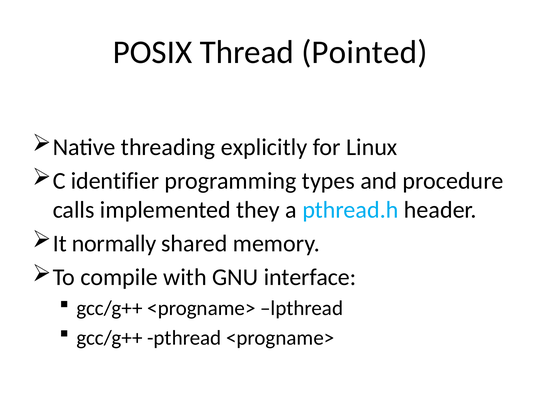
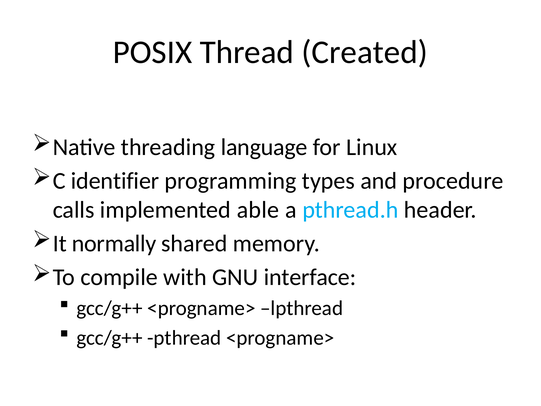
Pointed: Pointed -> Created (365, 52)
explicitly: explicitly -> language (264, 147)
they: they -> able (258, 210)
